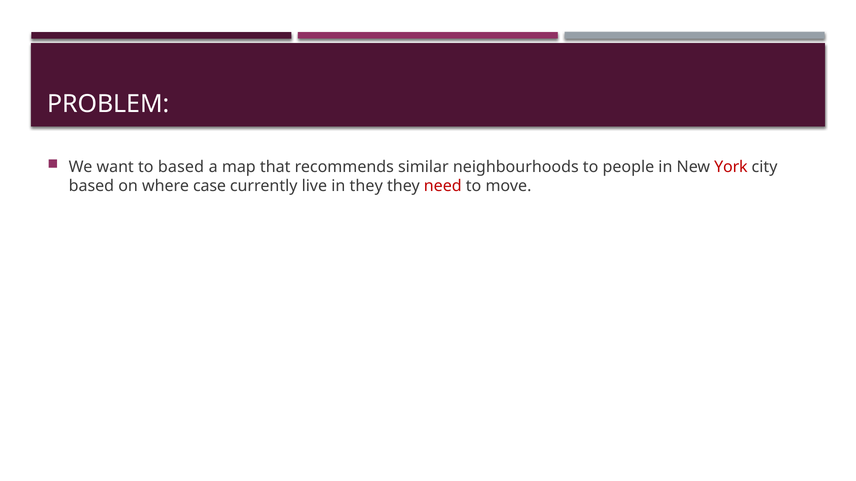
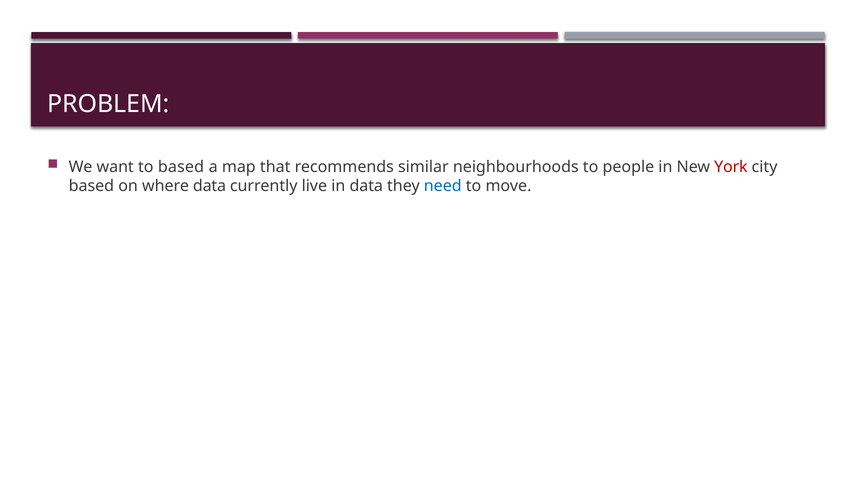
where case: case -> data (210, 186)
in they: they -> data (366, 186)
need colour: red -> blue (443, 186)
